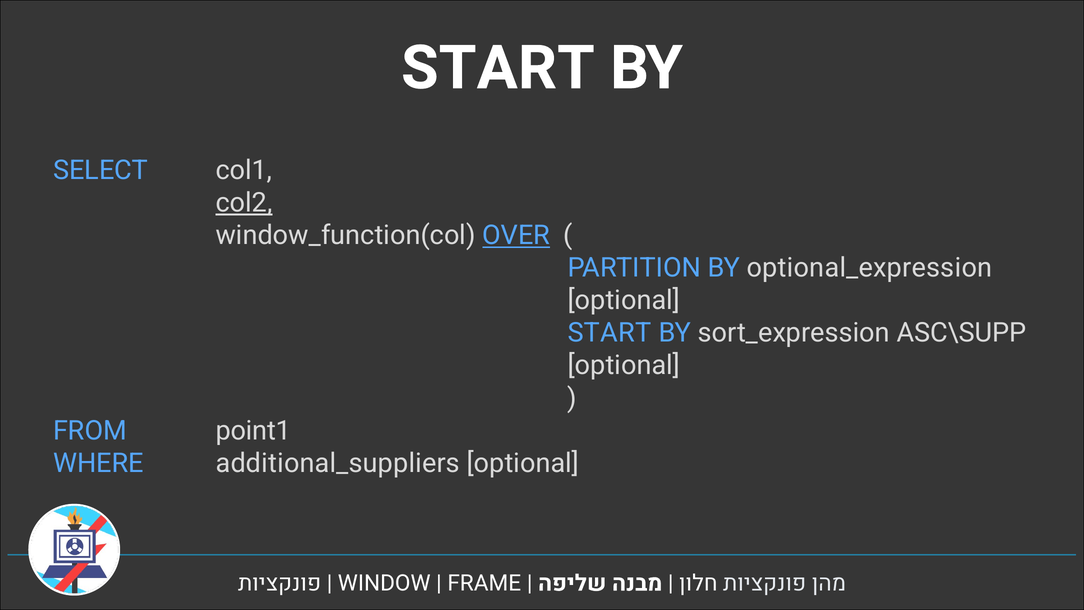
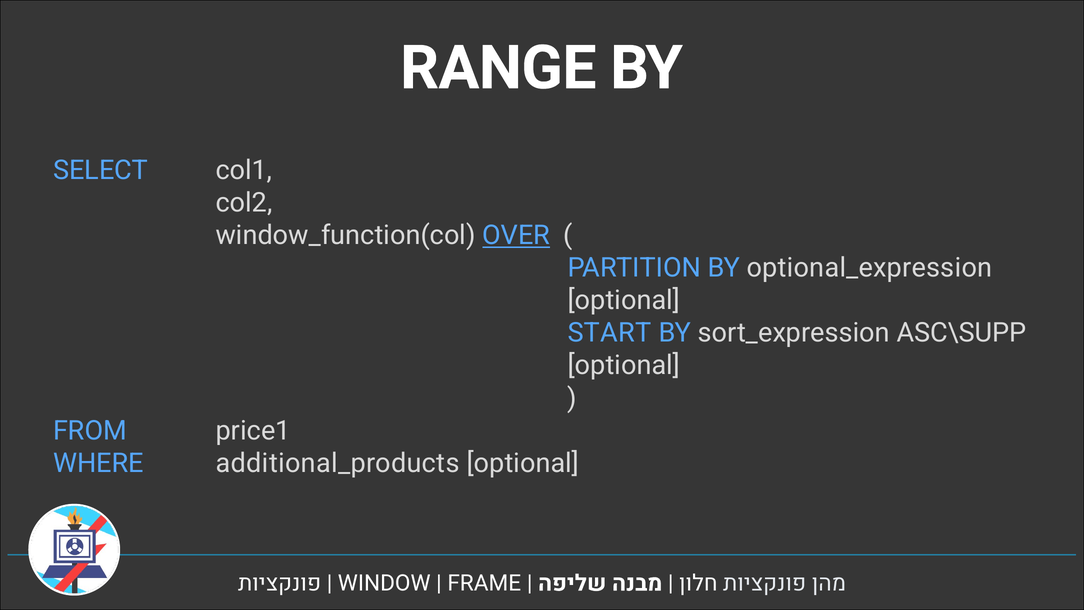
START: START -> RANGE (498, 68)
col2 underline: present -> none (244, 203)
point1: point1 -> price1 (253, 430)
additional_suppliers: additional_suppliers -> additional_products (338, 463)
